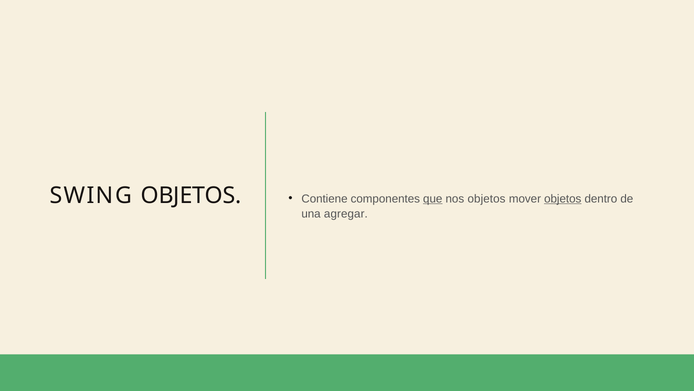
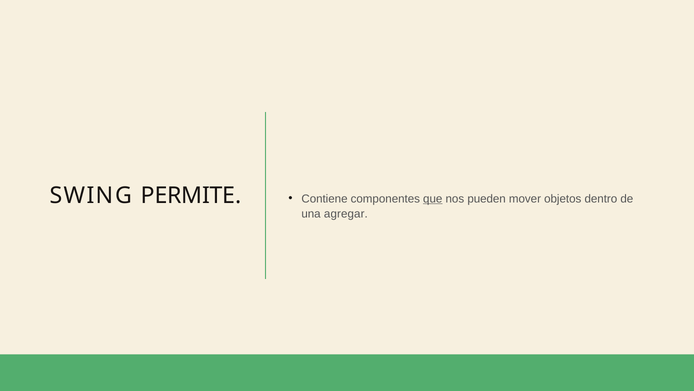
SWING OBJETOS: OBJETOS -> PERMITE (191, 195)
nos objetos: objetos -> pueden (487, 199)
objetos underline: present -> none (563, 199)
